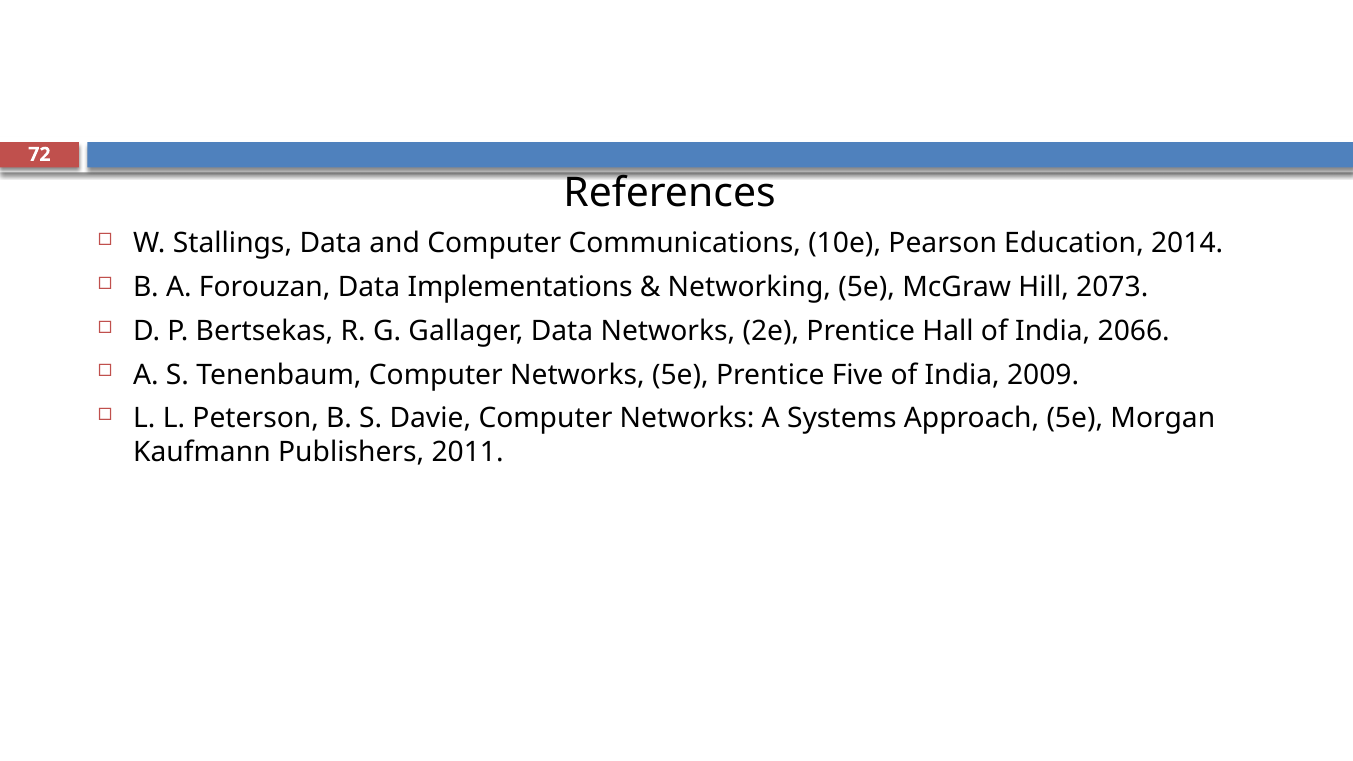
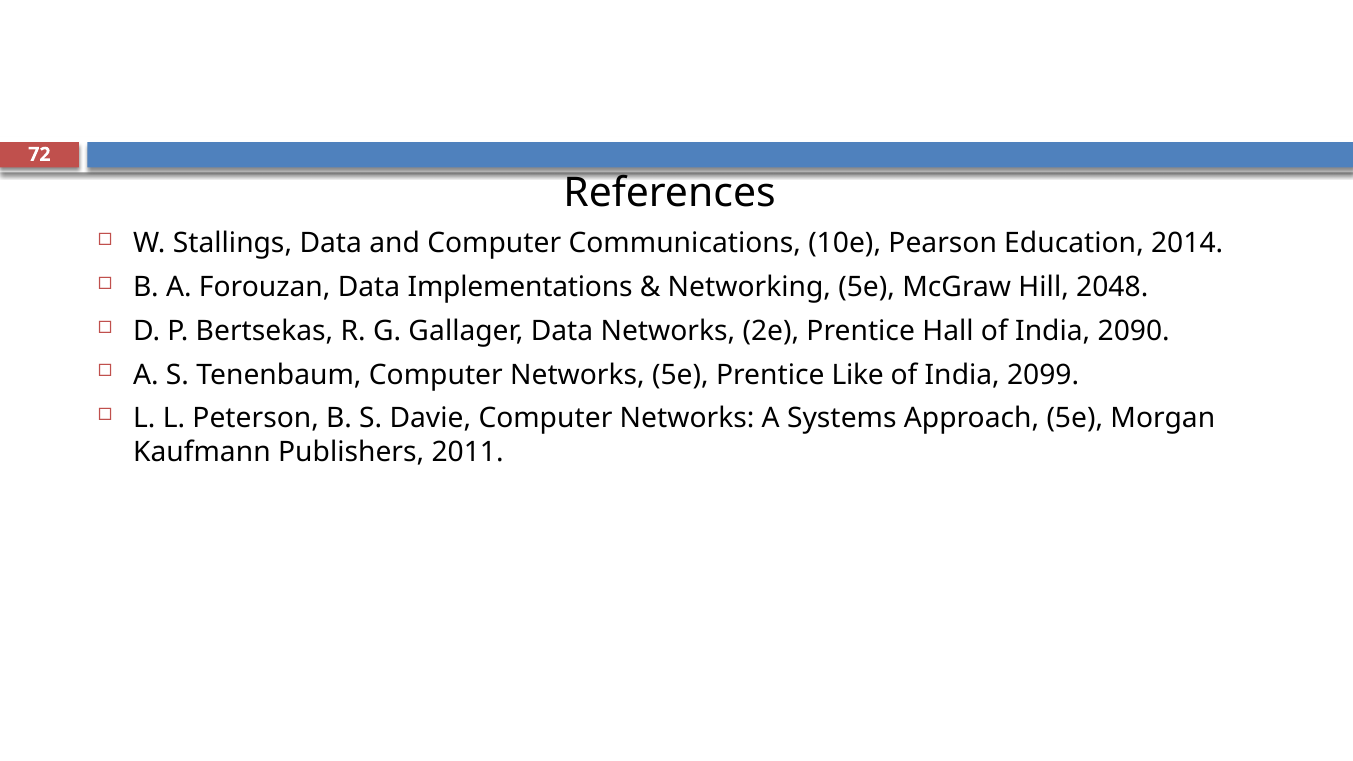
2073: 2073 -> 2048 (1112, 287)
2066: 2066 -> 2090 (1134, 331)
Five: Five -> Like (858, 375)
2009: 2009 -> 2099 (1043, 375)
